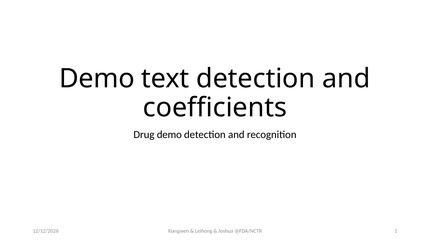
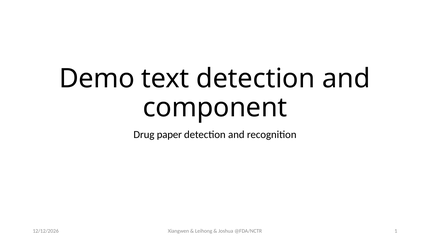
coefficients: coefficients -> component (215, 107)
Drug demo: demo -> paper (169, 134)
